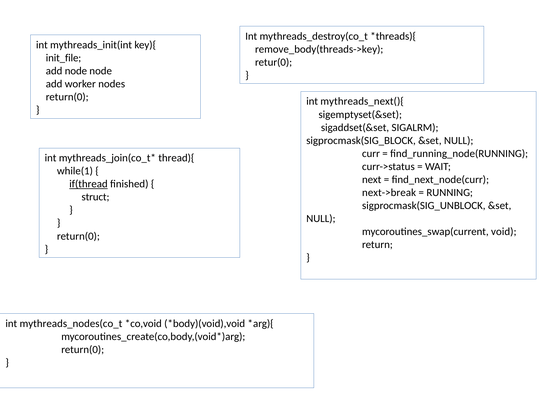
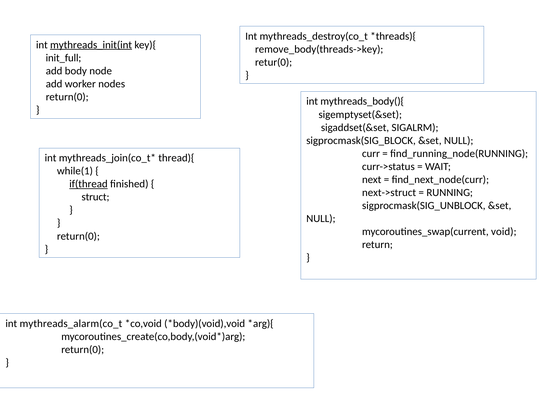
mythreads_init(int underline: none -> present (91, 45)
init_file: init_file -> init_full (63, 58)
add node: node -> body (76, 71)
mythreads_next(){: mythreads_next(){ -> mythreads_body(){ (362, 102)
next->break: next->break -> next->struct (389, 193)
mythreads_nodes(co_t: mythreads_nodes(co_t -> mythreads_alarm(co_t (71, 324)
